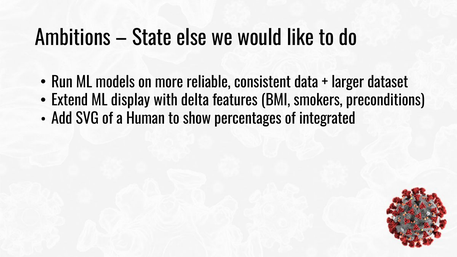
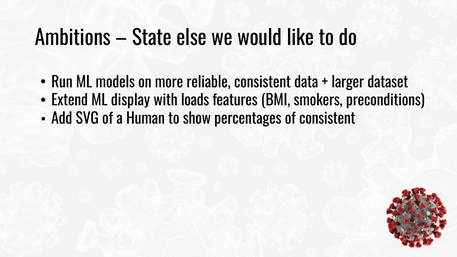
delta: delta -> loads (195, 101)
of integrated: integrated -> consistent (327, 119)
